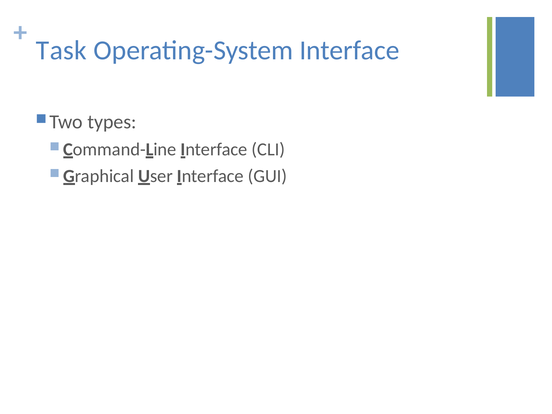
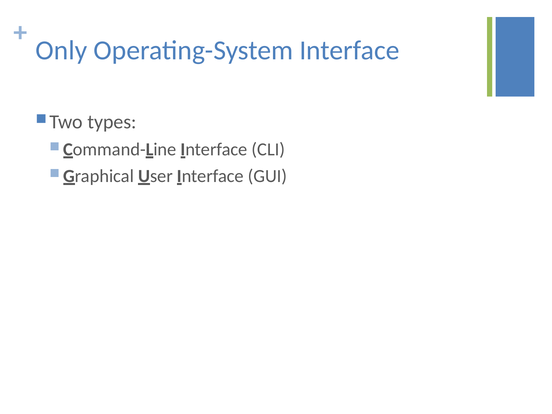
Task: Task -> Only (61, 50)
